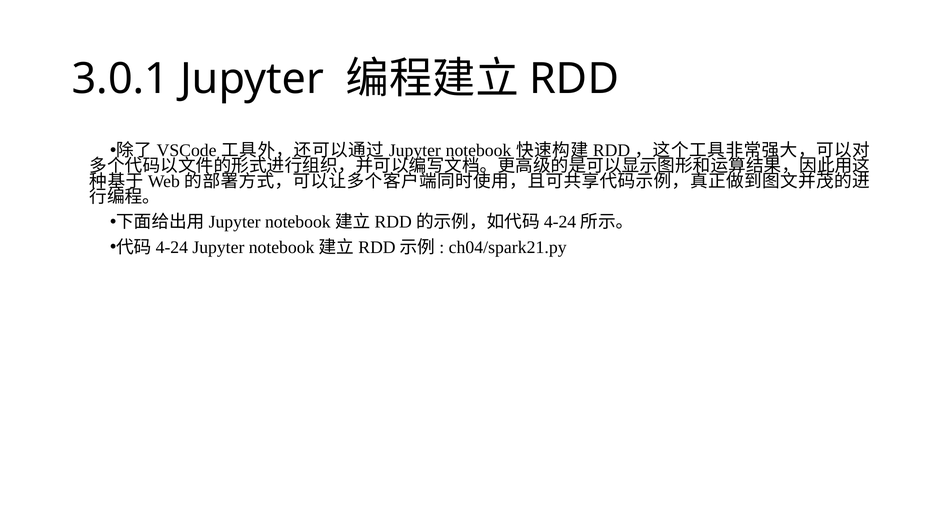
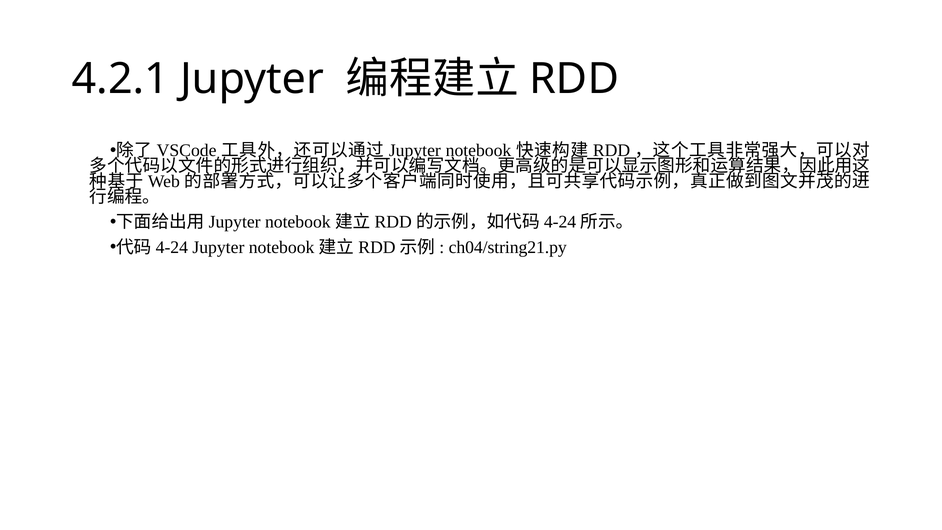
3.0.1: 3.0.1 -> 4.2.1 (120, 79)
ch04/spark21.py: ch04/spark21.py -> ch04/string21.py (508, 247)
